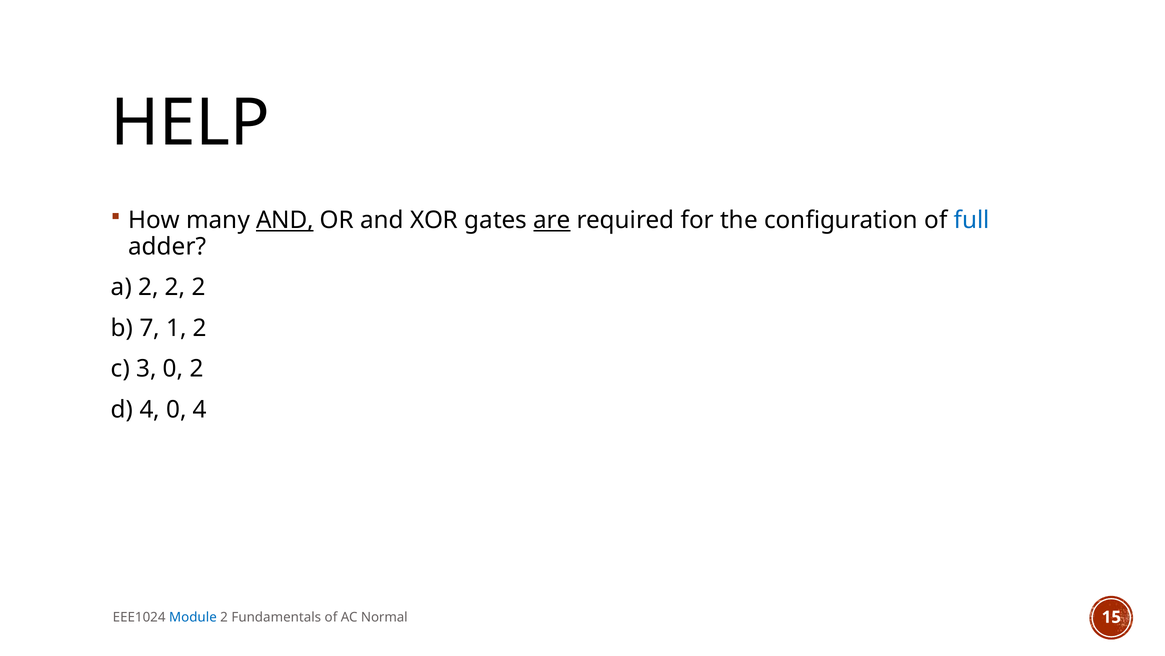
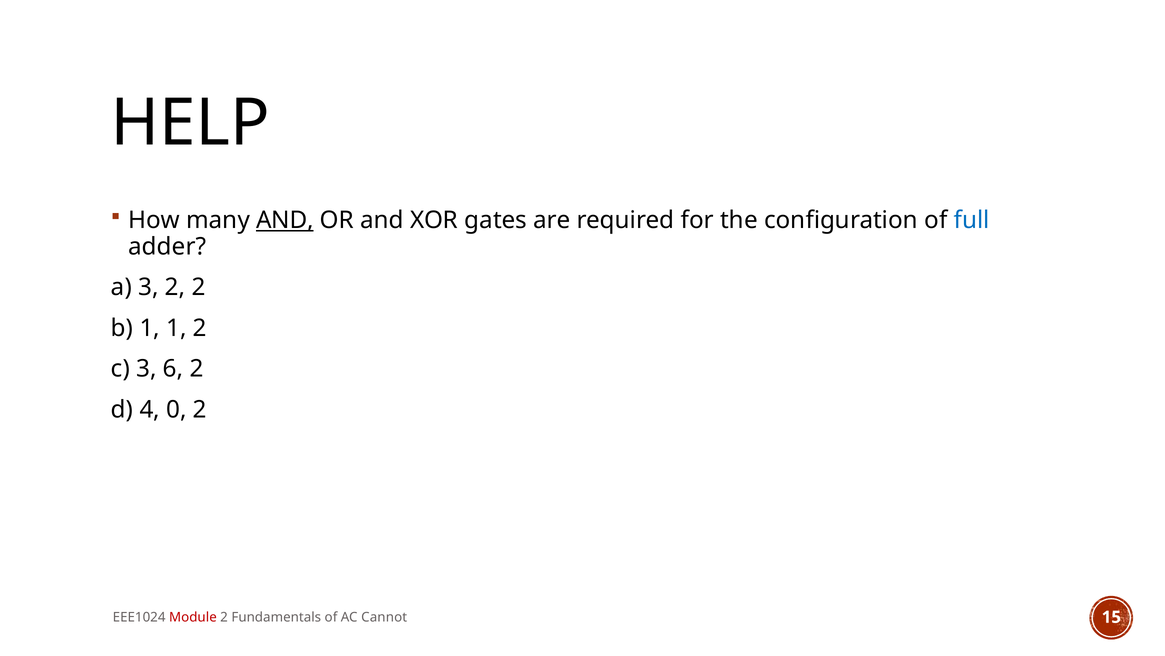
are underline: present -> none (552, 220)
a 2: 2 -> 3 (148, 287)
b 7: 7 -> 1 (150, 328)
3 0: 0 -> 6 (173, 369)
0 4: 4 -> 2 (200, 409)
Module colour: blue -> red (193, 617)
Normal: Normal -> Cannot (384, 617)
